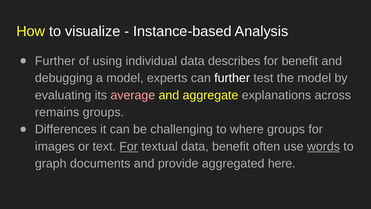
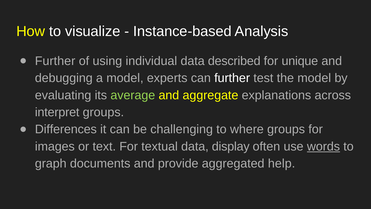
describes: describes -> described (234, 61)
for benefit: benefit -> unique (300, 61)
average colour: pink -> light green (133, 95)
remains: remains -> interpret (57, 112)
For underline: present -> none (129, 146)
data beneﬁt: beneﬁt -> display (231, 146)
here: here -> help (282, 163)
